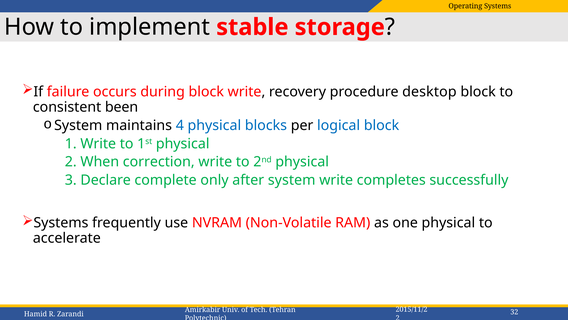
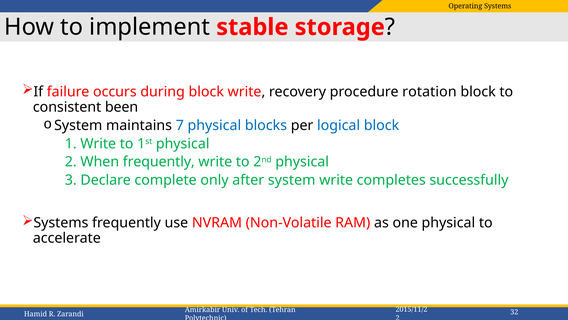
desktop: desktop -> rotation (429, 92)
4: 4 -> 7 (180, 125)
When correction: correction -> frequently (159, 162)
